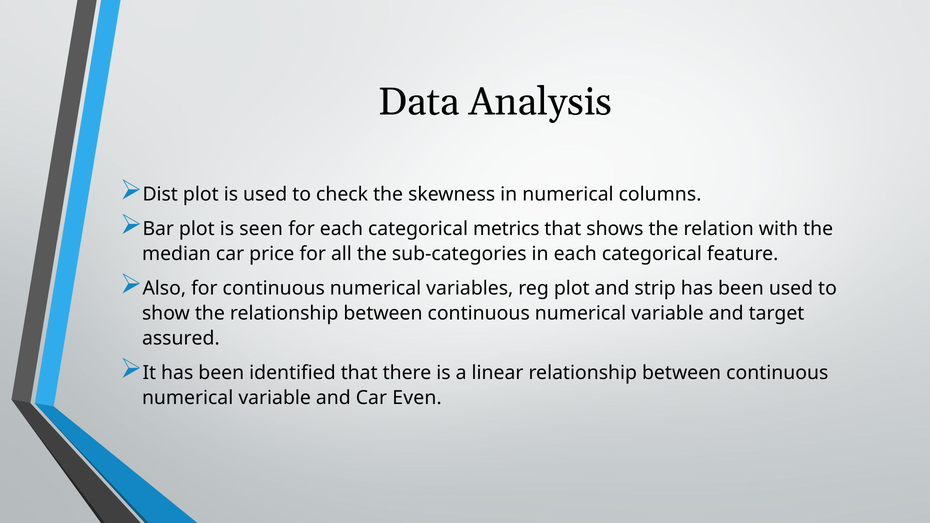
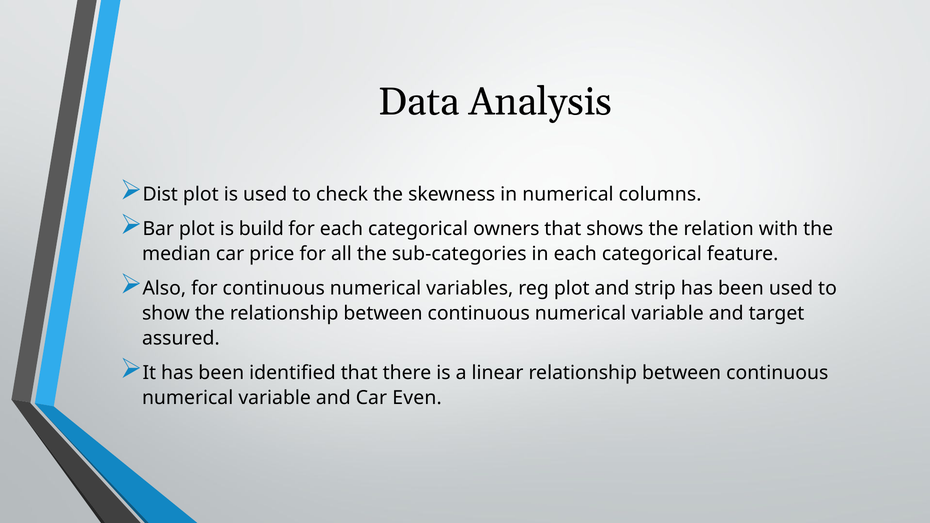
seen: seen -> build (261, 229)
metrics: metrics -> owners (506, 229)
